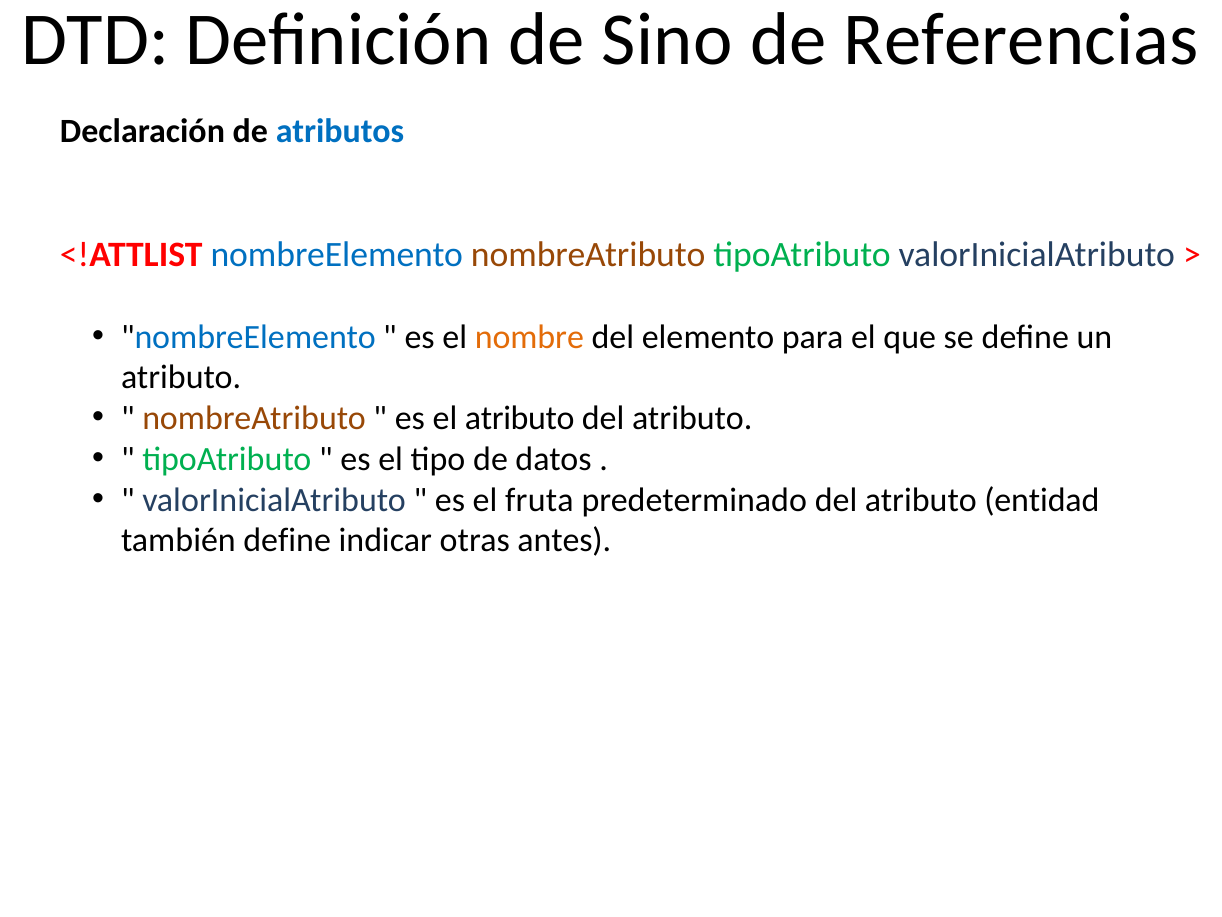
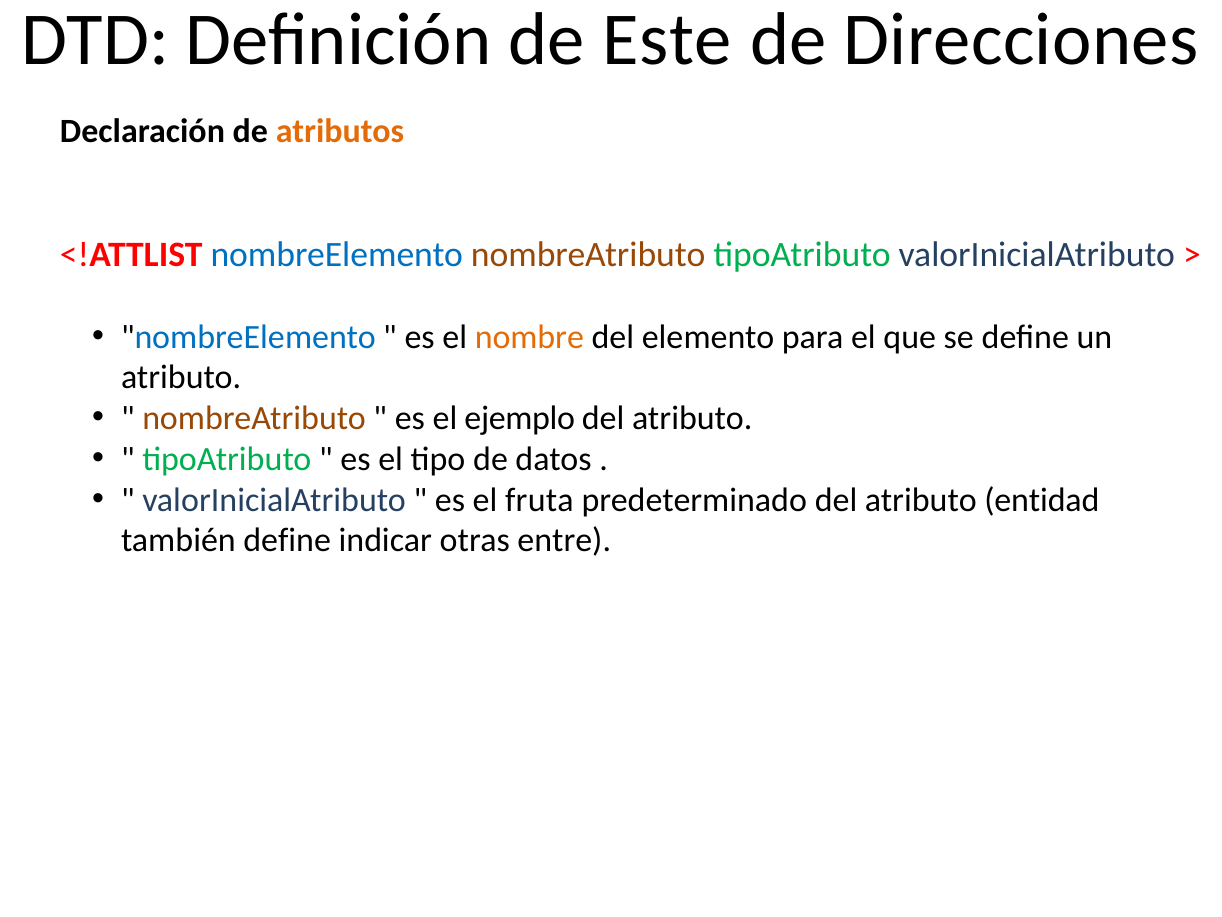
Sino: Sino -> Este (667, 39)
Referencias: Referencias -> Direcciones (1021, 39)
atributos colour: blue -> orange (340, 131)
el atributo: atributo -> ejemplo (520, 418)
antes: antes -> entre (564, 540)
